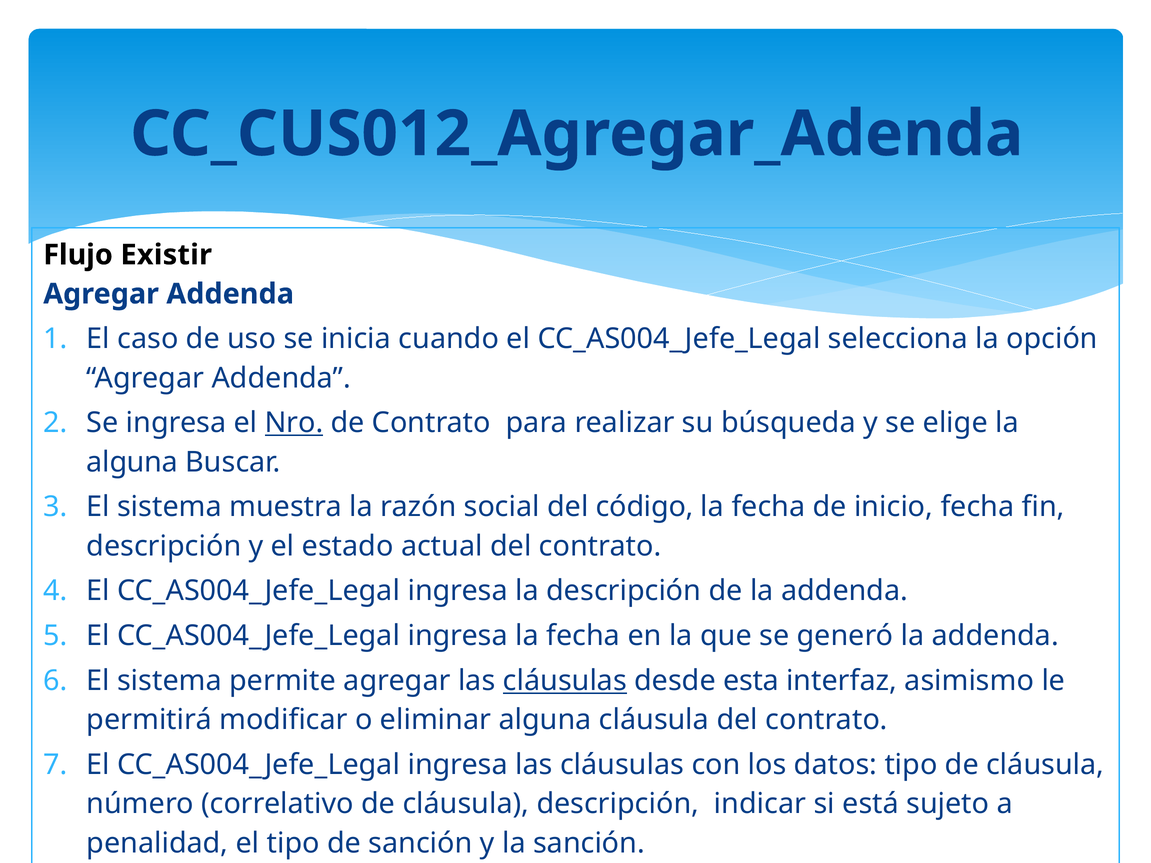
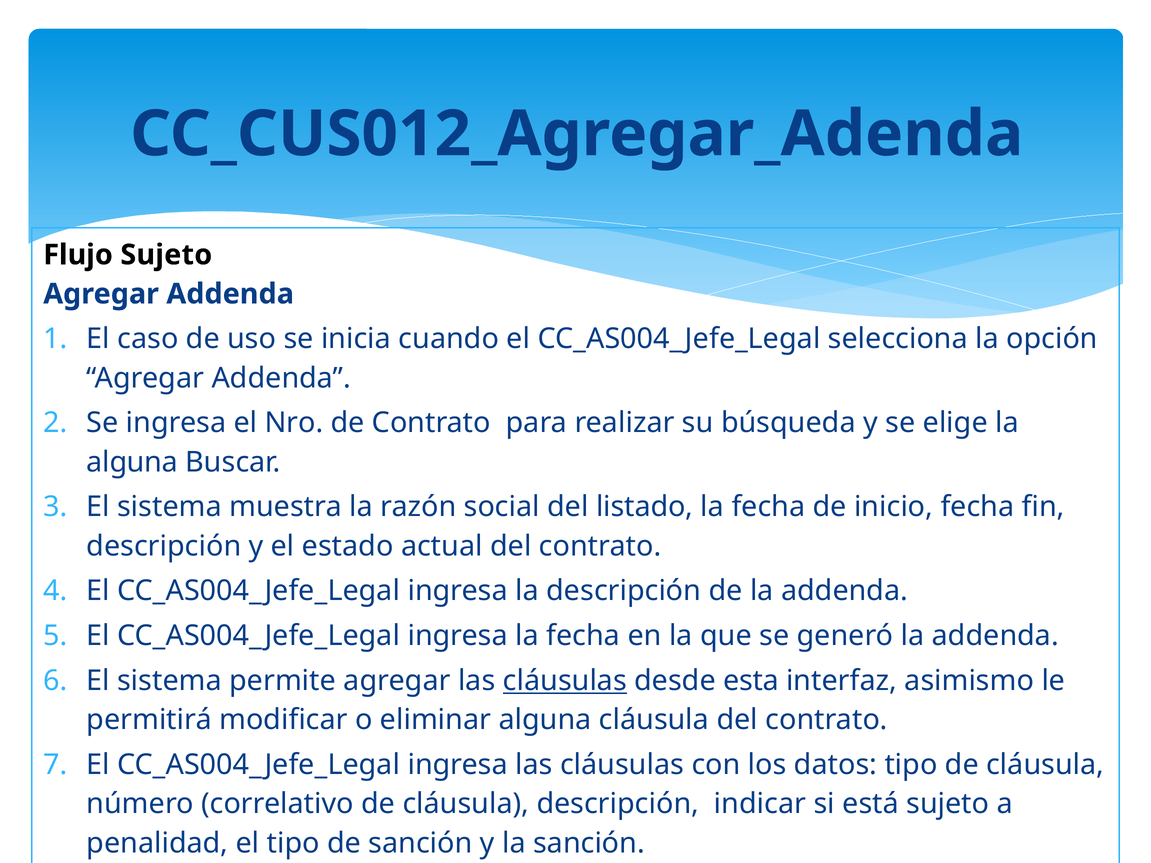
Flujo Existir: Existir -> Sujeto (166, 255)
Nro underline: present -> none (294, 423)
código: código -> listado (645, 507)
